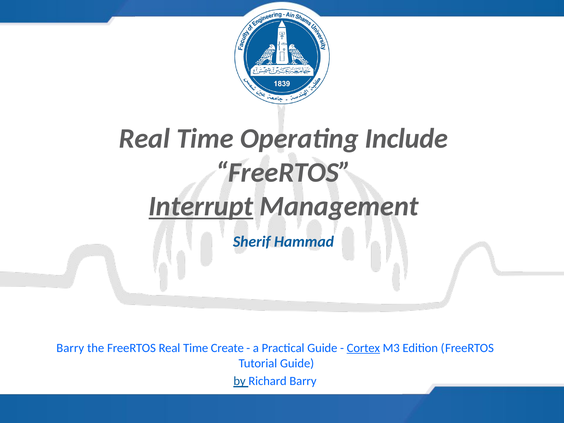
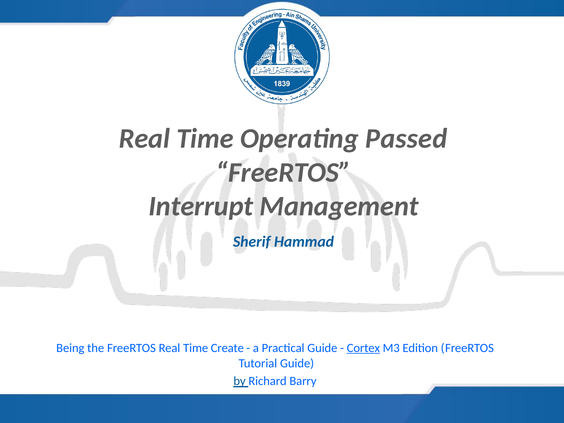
Include: Include -> Passed (406, 139)
Interrupt underline: present -> none (201, 206)
Barry: Barry -> Being (70, 348)
